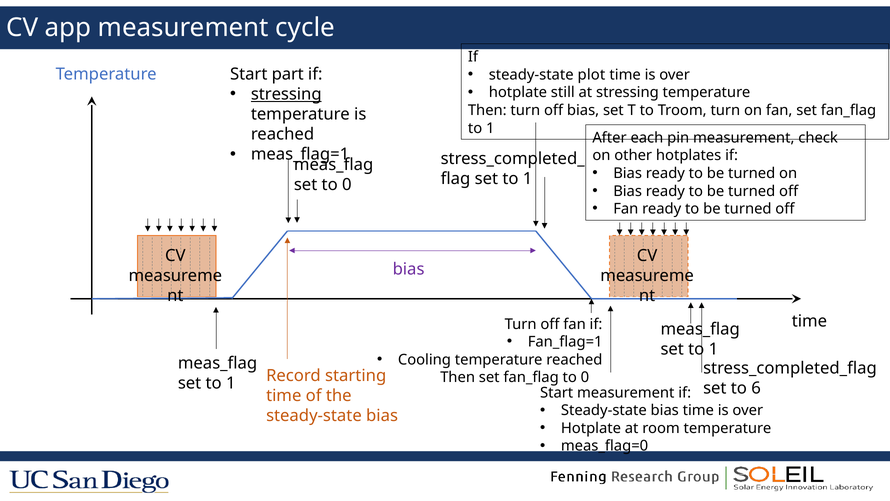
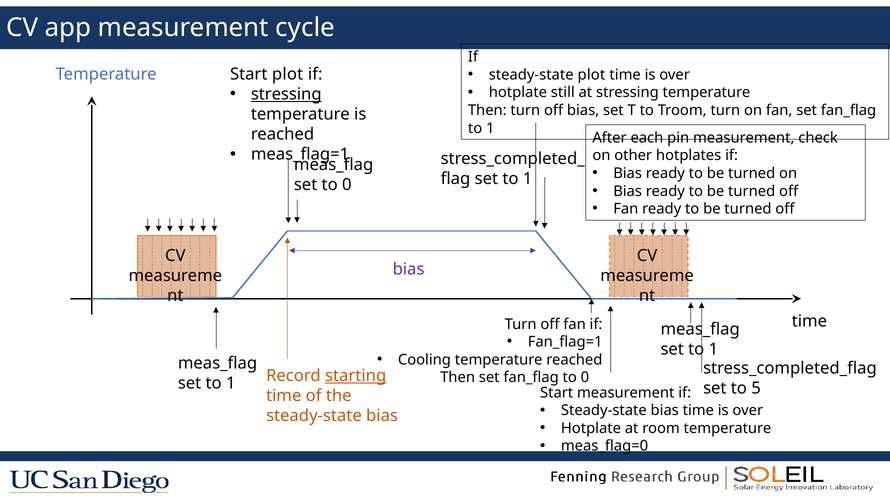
Start part: part -> plot (288, 74)
starting underline: none -> present (356, 375)
6: 6 -> 5 (756, 388)
